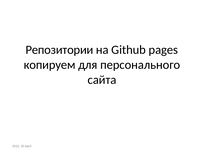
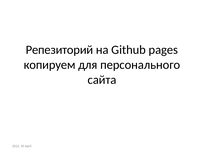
Репозитории: Репозитории -> Репезиторий (59, 50)
